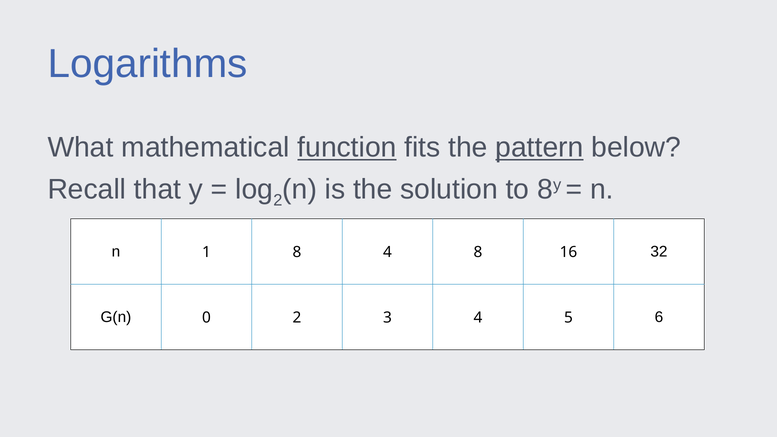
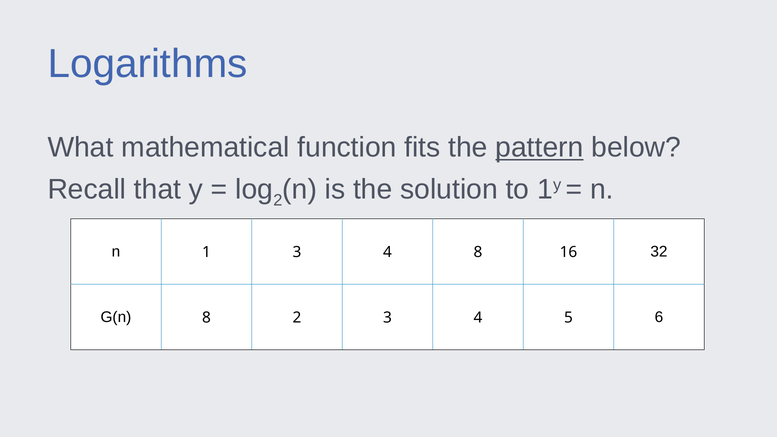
function underline: present -> none (347, 147)
to 8: 8 -> 1 (545, 189)
1 8: 8 -> 3 (297, 252)
G(n 0: 0 -> 8 (206, 318)
